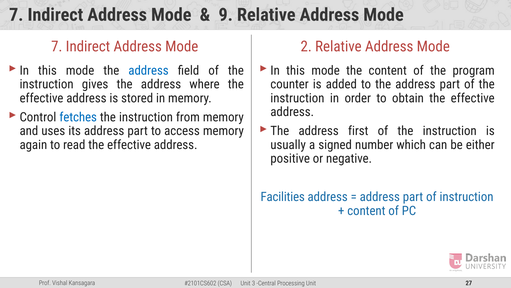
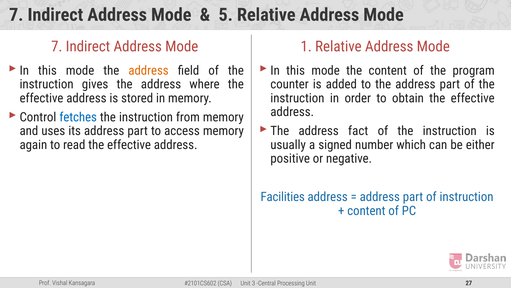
9: 9 -> 5 (226, 15)
2: 2 -> 1 (306, 46)
address colour: blue -> orange (149, 70)
first: first -> fact (358, 131)
